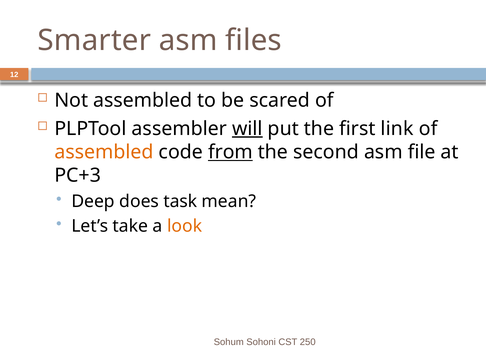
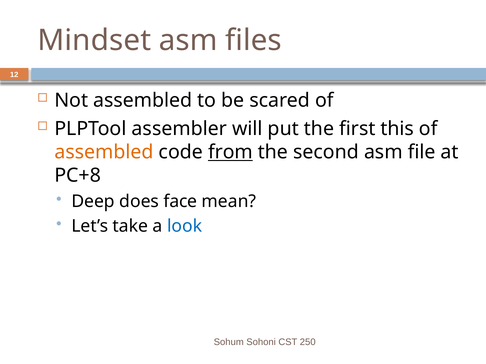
Smarter: Smarter -> Mindset (94, 41)
will underline: present -> none (247, 129)
link: link -> this (397, 129)
PC+3: PC+3 -> PC+8 (78, 176)
task: task -> face (180, 202)
look colour: orange -> blue (185, 226)
